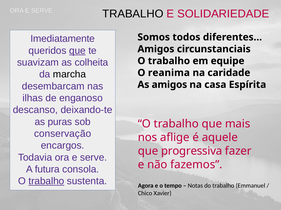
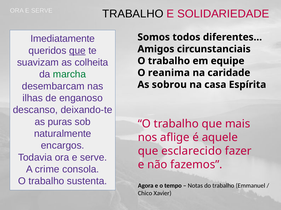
marcha colour: black -> green (69, 74)
As amigos: amigos -> sobrou (169, 85)
conservação: conservação -> naturalmente (63, 134)
progressiva: progressiva -> esclarecido (192, 151)
futura: futura -> crime (47, 170)
trabalho underline: present -> none (46, 182)
